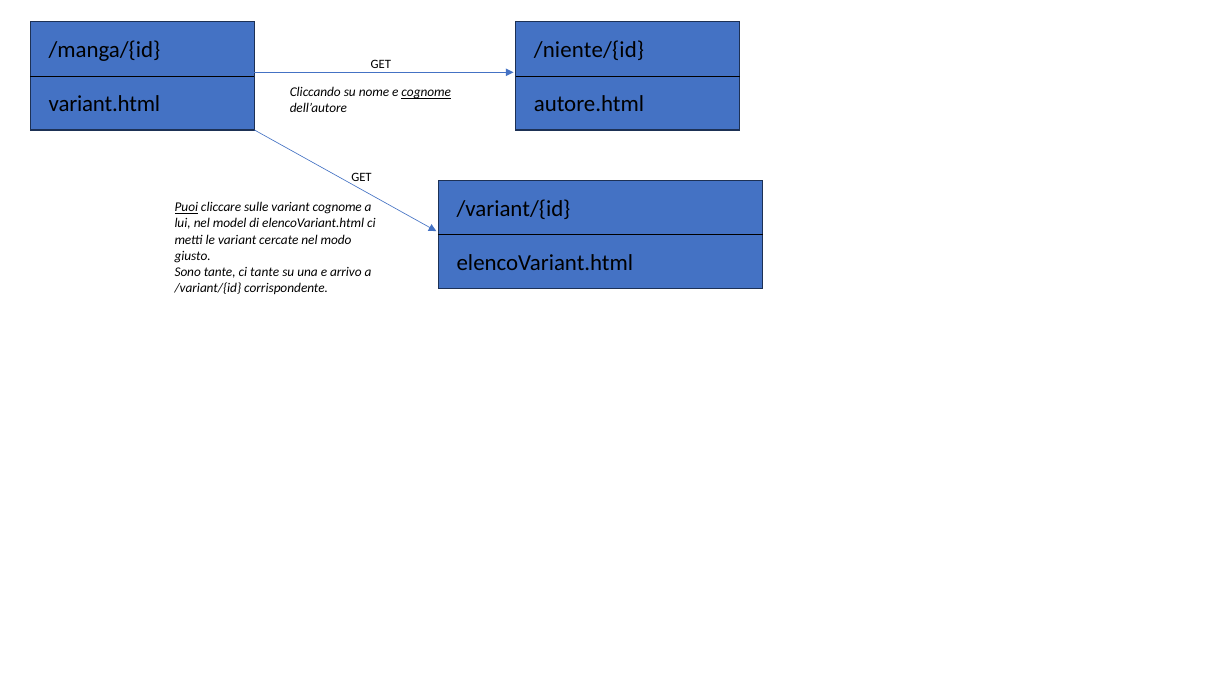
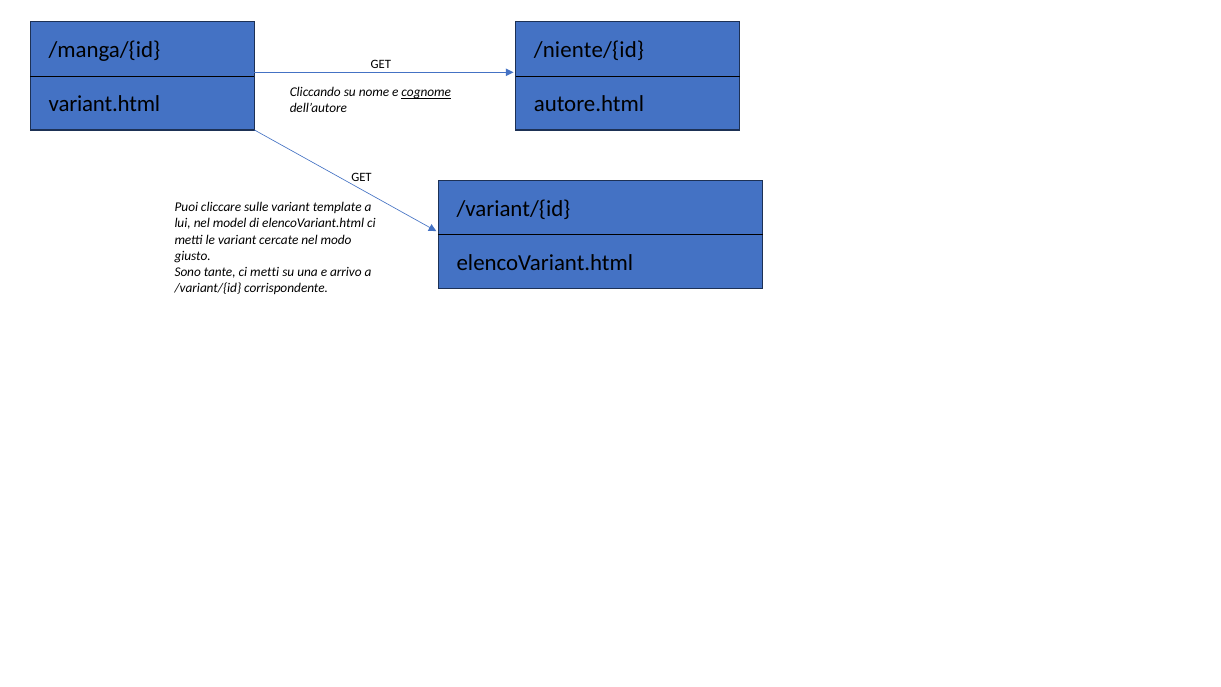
Puoi underline: present -> none (186, 208)
variant cognome: cognome -> template (337, 208)
tante ci tante: tante -> metti (265, 272)
